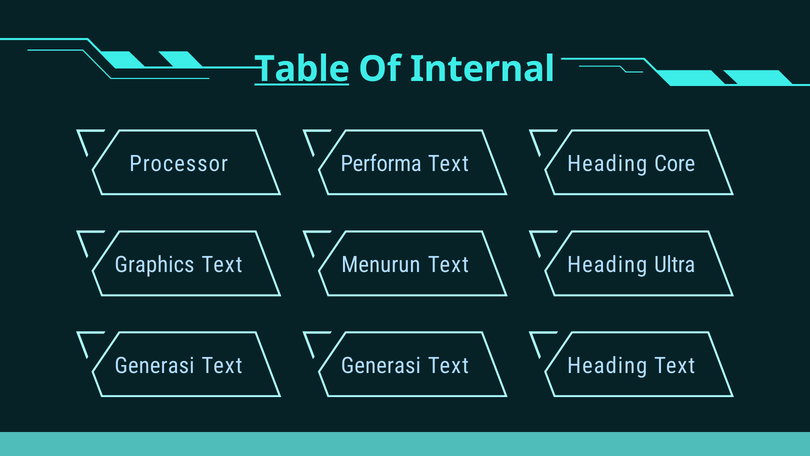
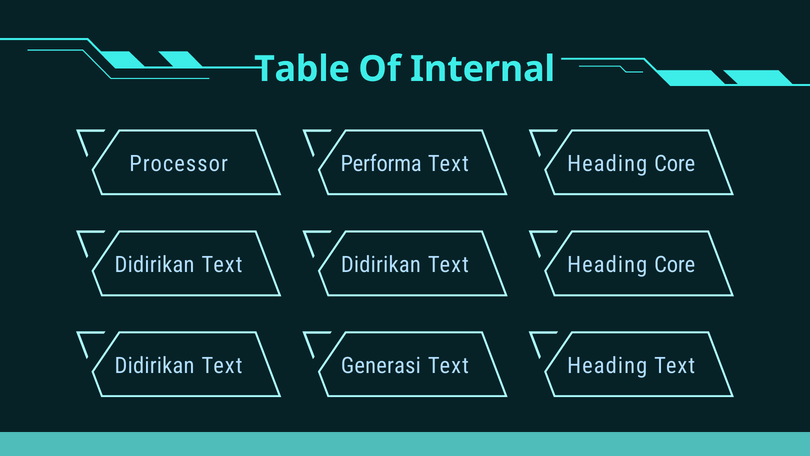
Table underline: present -> none (302, 69)
Graphics: Graphics -> Didirikan (155, 265)
Menurun: Menurun -> Didirikan (381, 265)
Ultra: Ultra -> Core (675, 265)
Generasi: Generasi -> Didirikan (155, 365)
